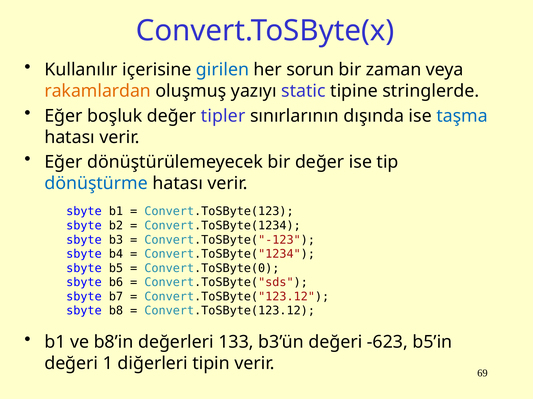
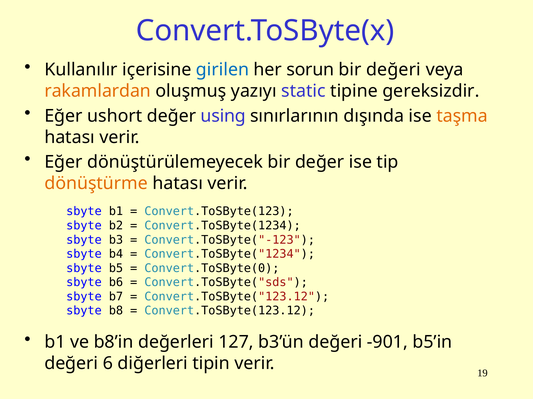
bir zaman: zaman -> değeri (394, 70)
stringlerde: stringlerde -> gereksizdir (431, 91)
boşluk: boşluk -> ushort (115, 116)
tipler: tipler -> using (223, 116)
taşma colour: blue -> orange (462, 116)
dönüştürme colour: blue -> orange (96, 184)
133: 133 -> 127 (236, 343)
-623: -623 -> -901 (387, 343)
1: 1 -> 6 (108, 364)
69: 69 -> 19 (482, 374)
